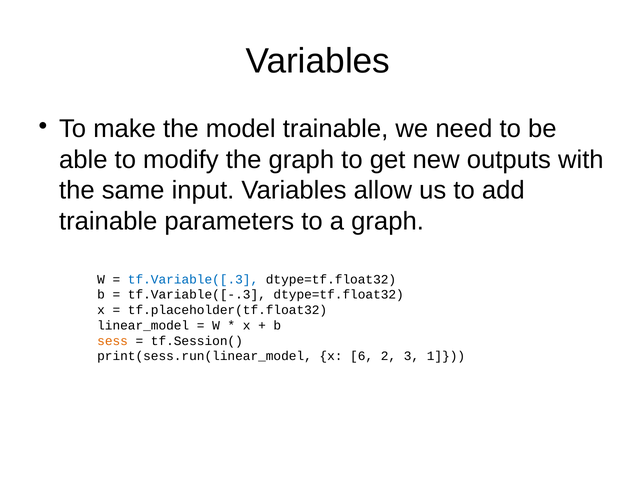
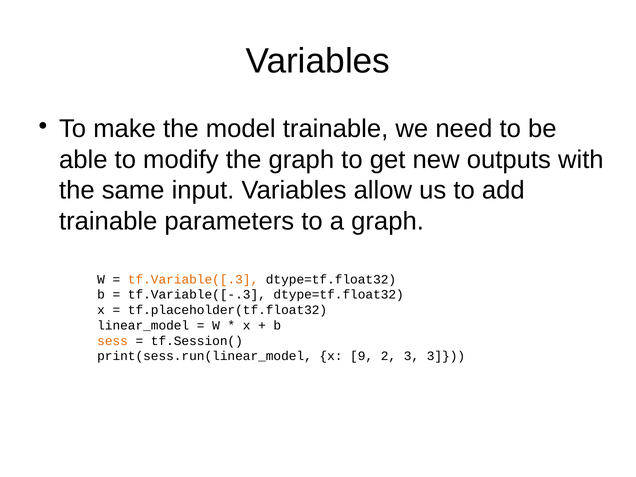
tf.Variable([.3 colour: blue -> orange (193, 279)
6: 6 -> 9 (362, 356)
3 1: 1 -> 3 (446, 356)
